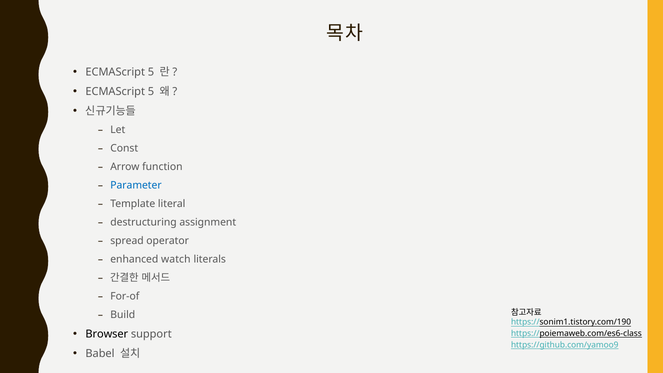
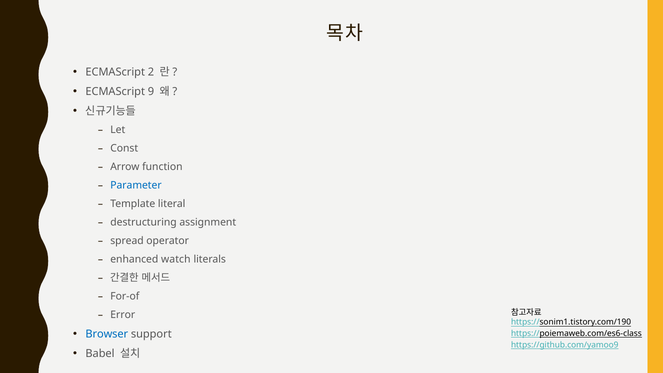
5: 5 -> 2 (151, 72)
5: 5 -> 9 (151, 92)
Build: Build -> Error (123, 315)
Browser colour: black -> blue (107, 334)
